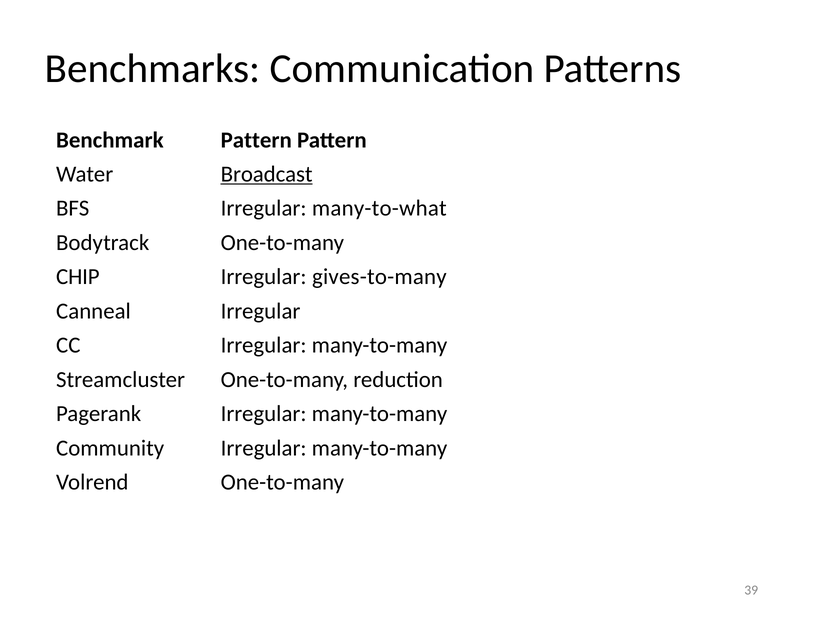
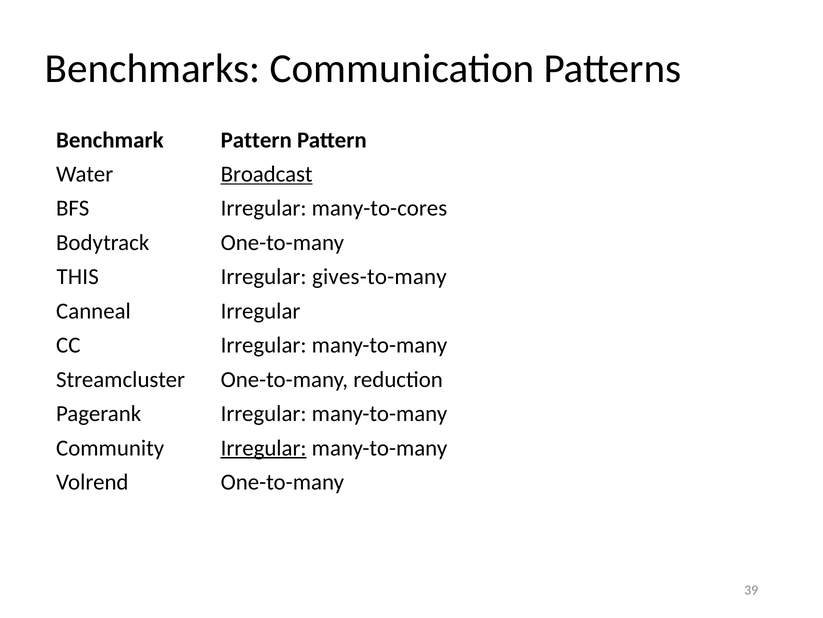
many-to-what: many-to-what -> many-to-cores (379, 208)
CHIP: CHIP -> THIS (78, 277)
Irregular underline: none -> present (264, 447)
